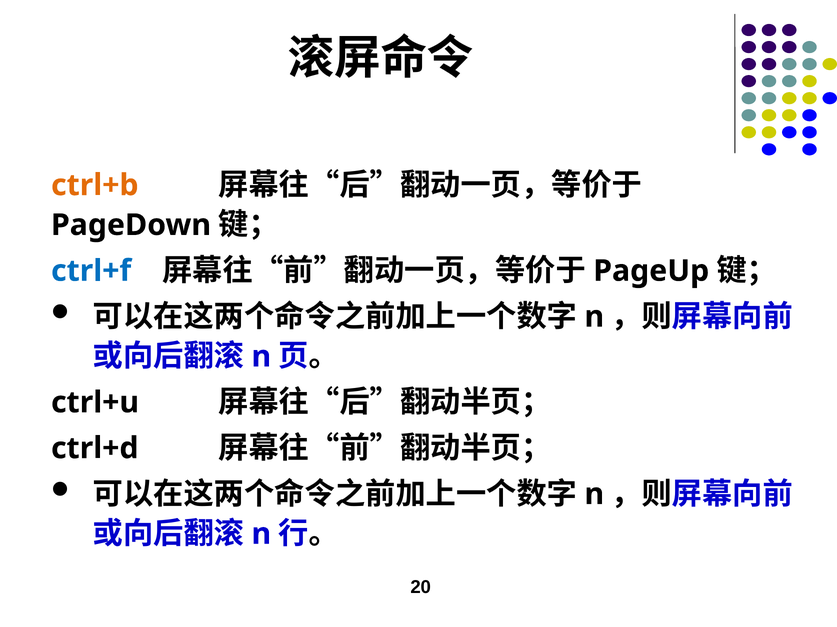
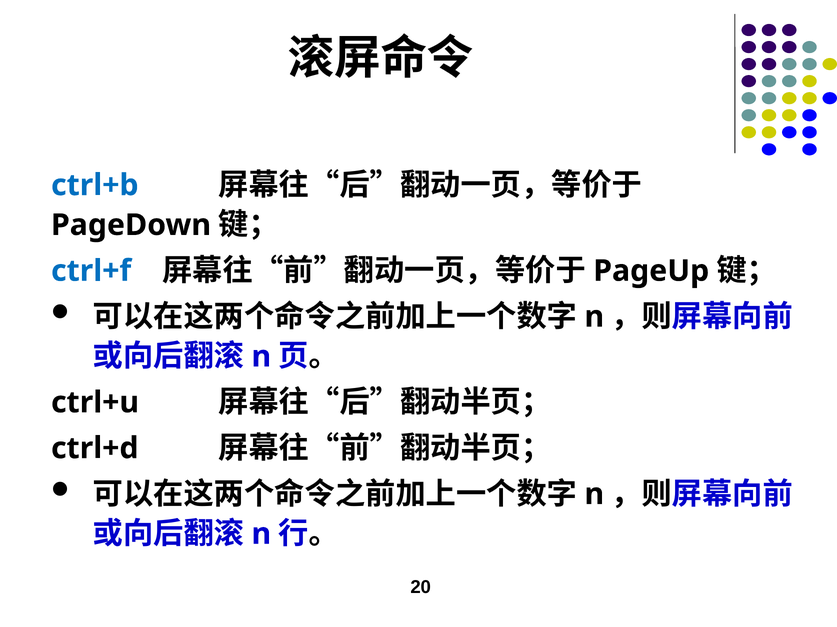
ctrl+b colour: orange -> blue (95, 185)
